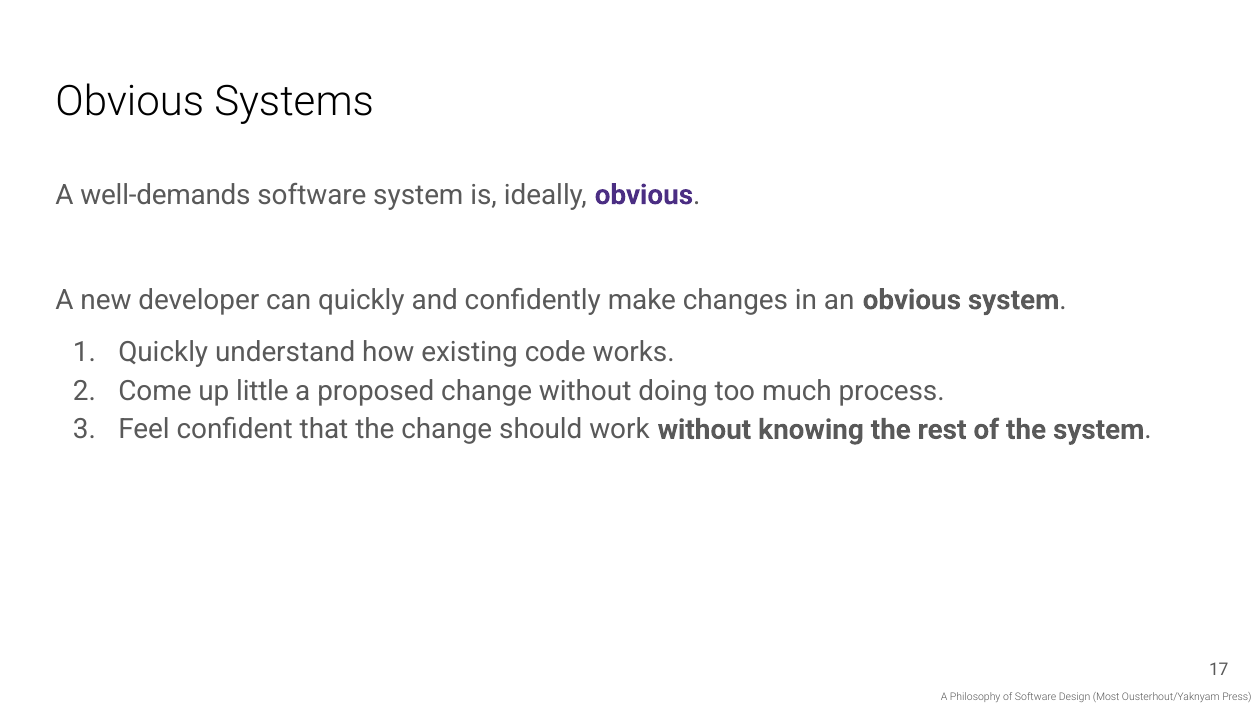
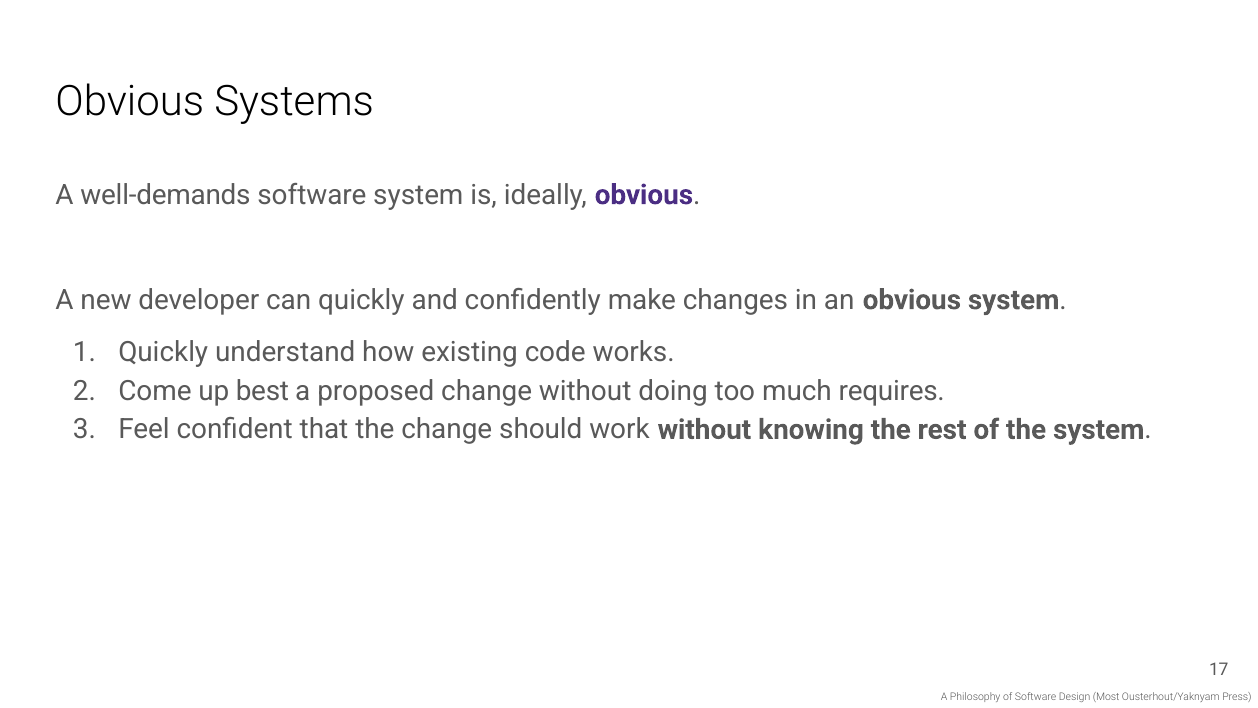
little: little -> best (262, 391)
process: process -> requires (892, 391)
